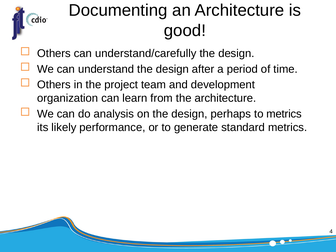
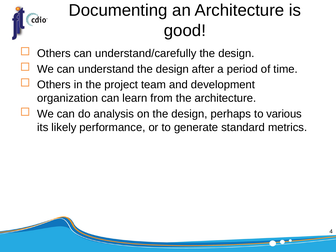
to metrics: metrics -> various (284, 114)
